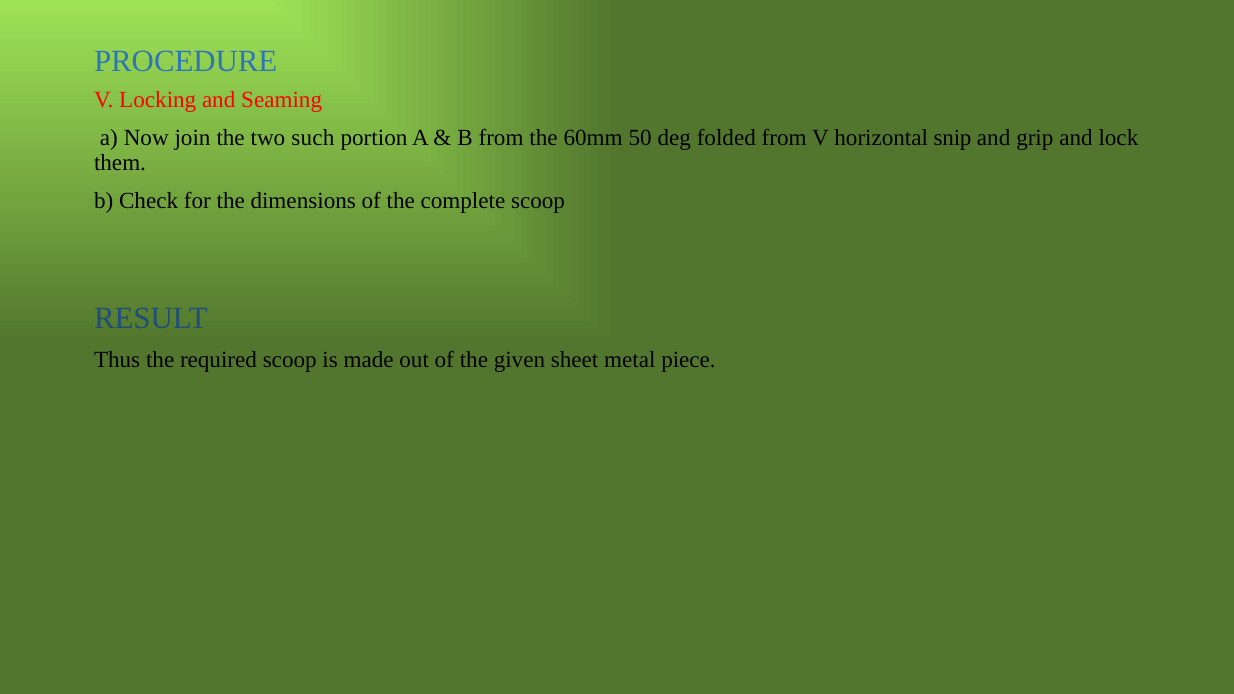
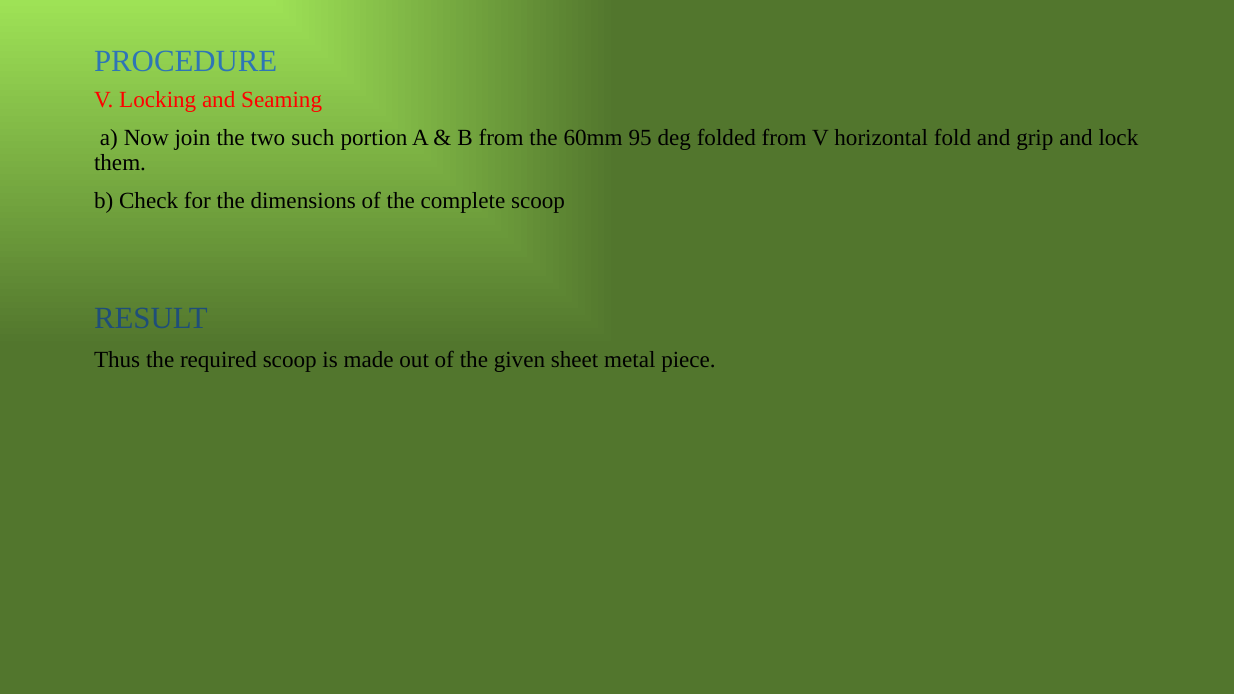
50: 50 -> 95 (640, 138)
snip: snip -> fold (952, 138)
